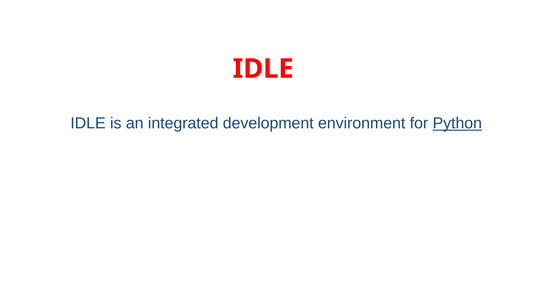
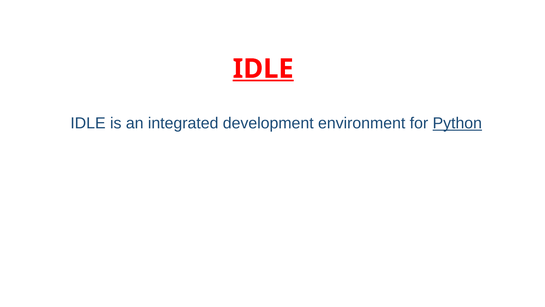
IDLE underline: none -> present (263, 69)
